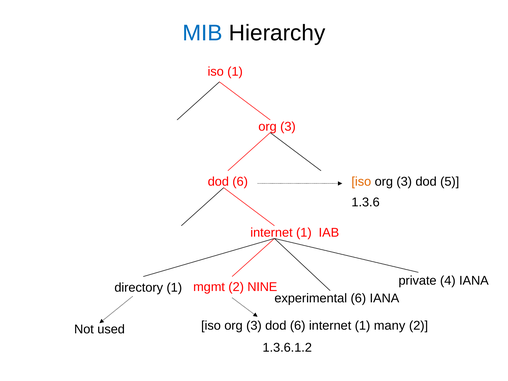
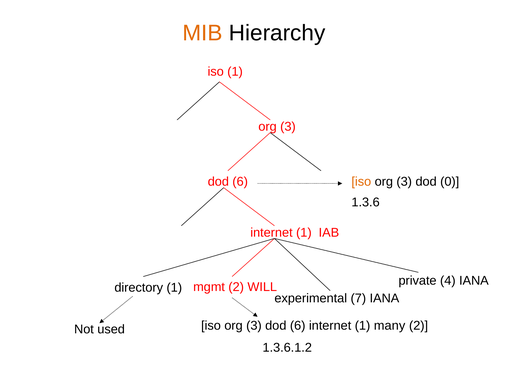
MIB colour: blue -> orange (202, 33)
5: 5 -> 0 (450, 182)
NINE: NINE -> WILL (262, 287)
experimental 6: 6 -> 7 (358, 298)
